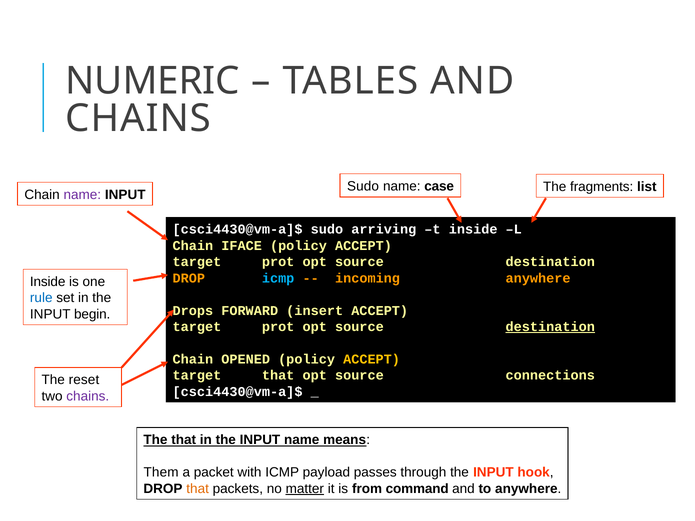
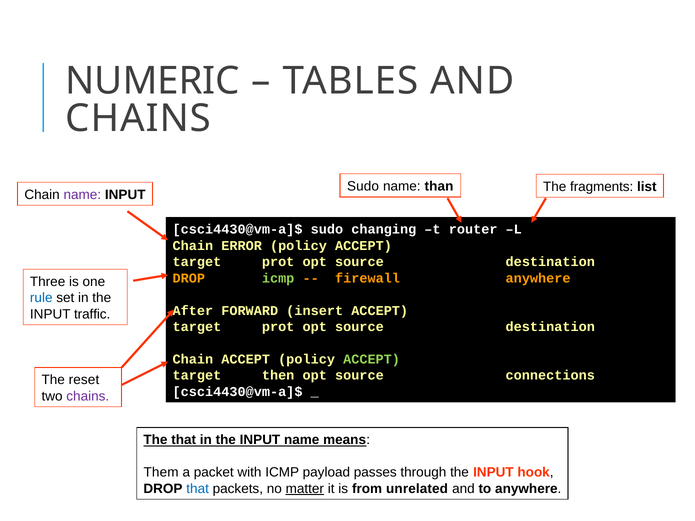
case: case -> than (439, 186)
arriving: arriving -> changing (384, 230)
t inside: inside -> router (473, 230)
IFACE: IFACE -> ERROR (242, 246)
icmp colour: light blue -> light green (278, 278)
incoming: incoming -> firewall (368, 278)
Inside: Inside -> Three (48, 282)
Drops: Drops -> After (193, 311)
begin: begin -> traffic (92, 314)
destination underline: present -> none (550, 327)
Chain OPENED: OPENED -> ACCEPT (246, 359)
ACCEPT colour: yellow -> light green (372, 359)
target that: that -> then (278, 376)
that colour: orange -> blue (198, 489)
command: command -> unrelated (417, 489)
